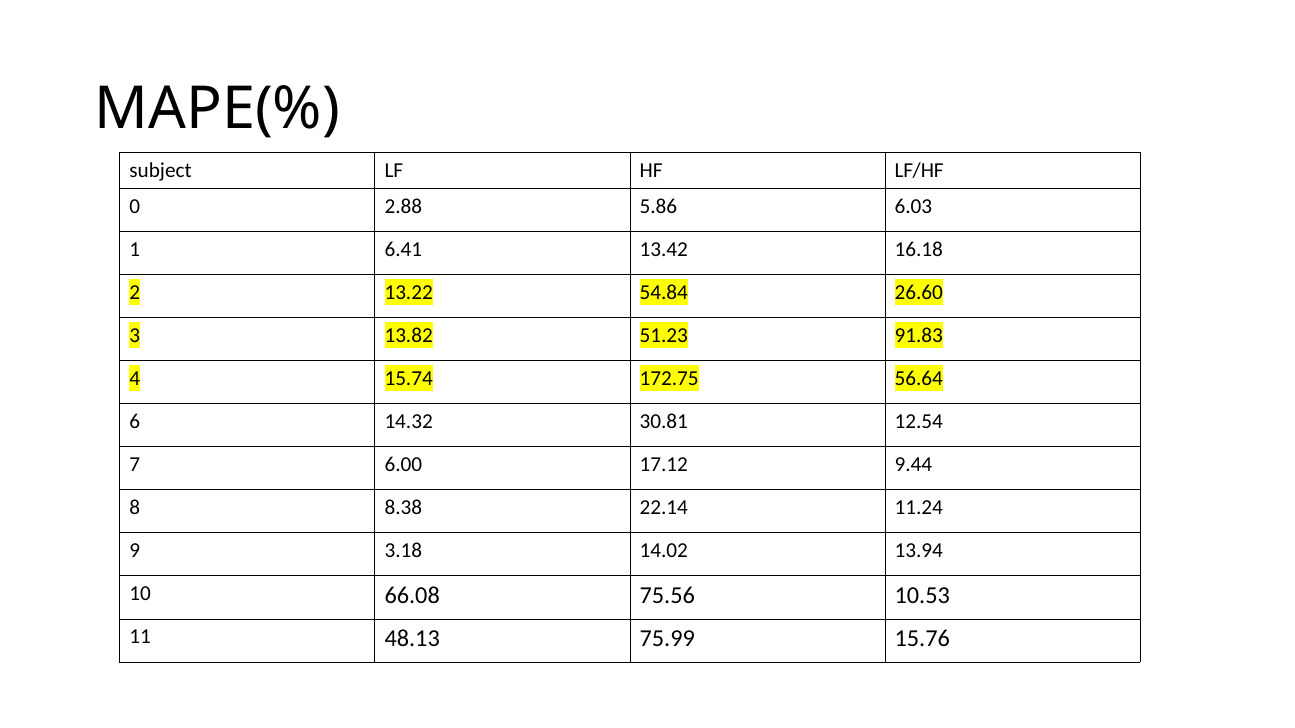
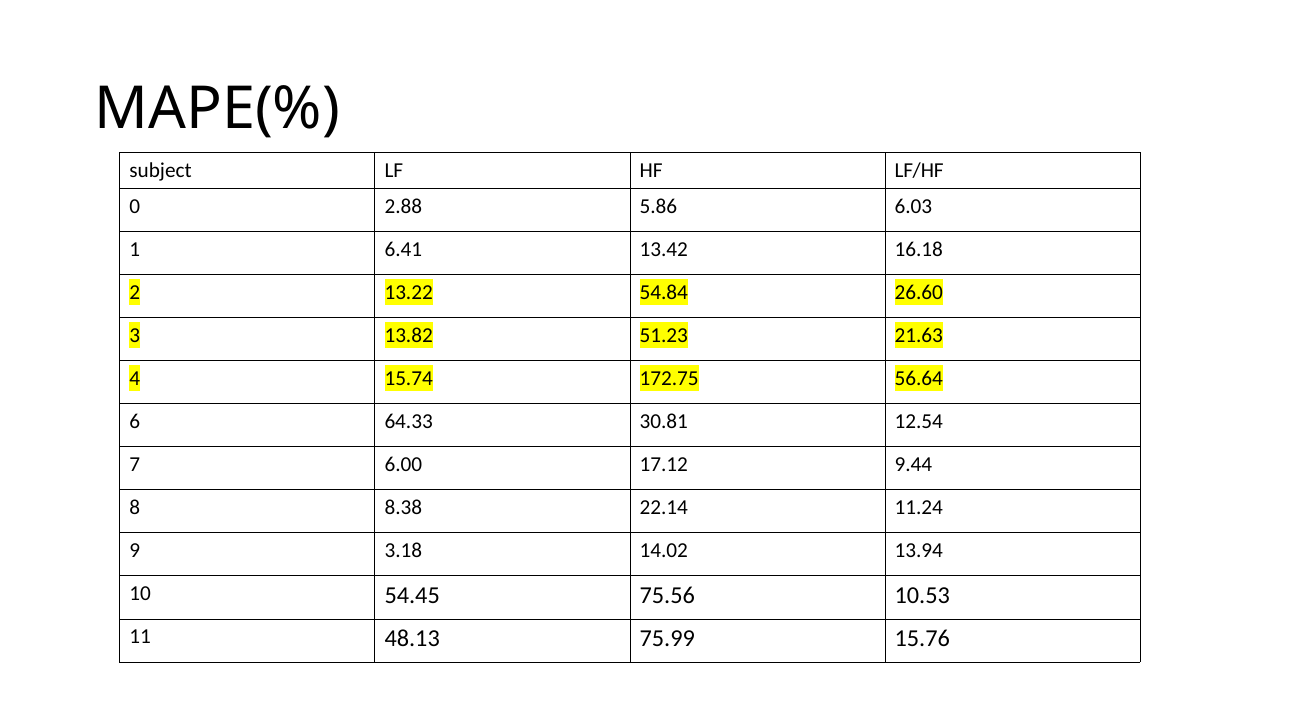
91.83: 91.83 -> 21.63 (919, 336)
14.32: 14.32 -> 64.33 (409, 422)
66.08: 66.08 -> 54.45 (412, 596)
